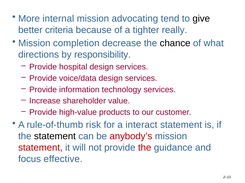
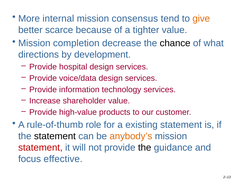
advocating: advocating -> consensus (135, 19)
give colour: black -> orange (201, 19)
criteria: criteria -> scarce (59, 30)
tighter really: really -> value (175, 30)
responsibility: responsibility -> development (102, 55)
risk: risk -> role (93, 125)
interact: interact -> existing (141, 125)
anybody’s colour: red -> orange (131, 137)
the colour: red -> black (145, 148)
